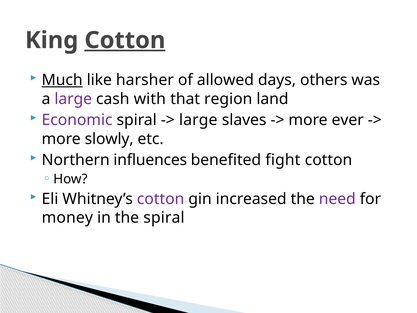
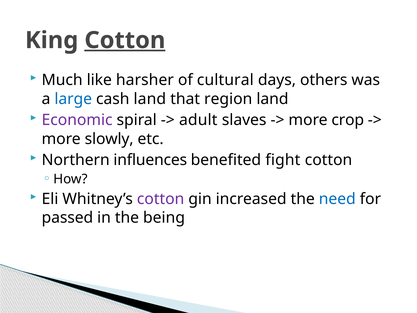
Much underline: present -> none (62, 80)
allowed: allowed -> cultural (225, 80)
large colour: purple -> blue (73, 99)
cash with: with -> land (150, 99)
large: large -> adult (198, 120)
ever: ever -> crop (348, 120)
need colour: purple -> blue (337, 199)
money: money -> passed (67, 218)
the spiral: spiral -> being (164, 218)
